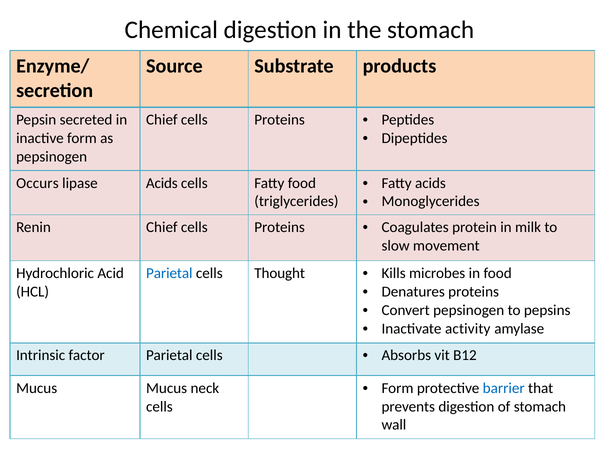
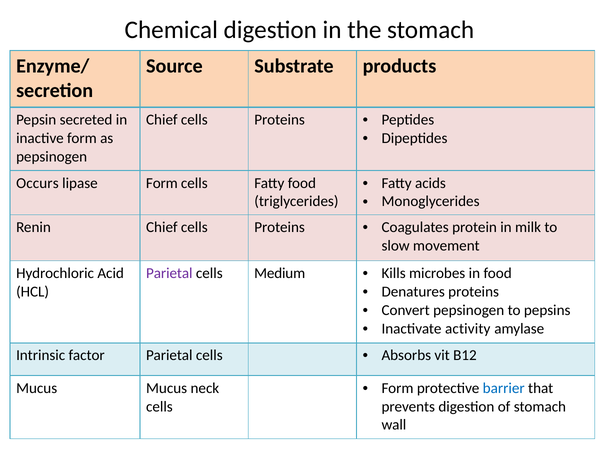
lipase Acids: Acids -> Form (162, 183)
Parietal colour: blue -> purple (169, 273)
Thought: Thought -> Medium (280, 273)
